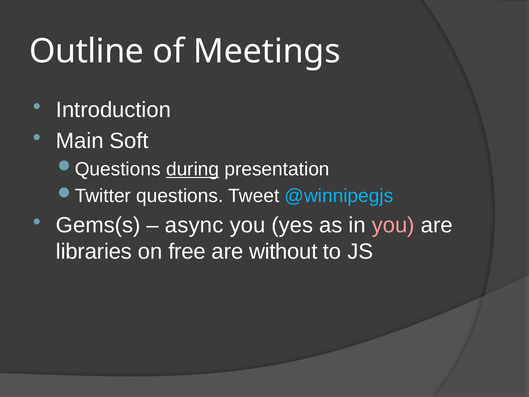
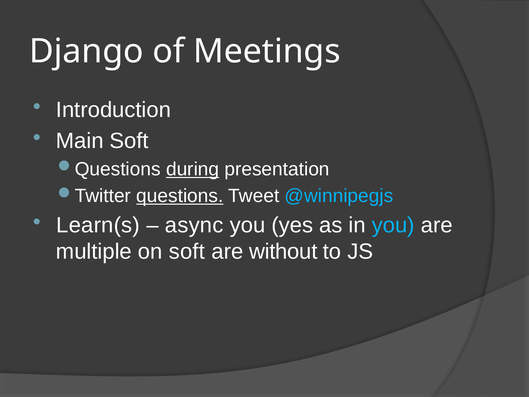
Outline: Outline -> Django (86, 51)
questions underline: none -> present (180, 196)
Gems(s: Gems(s -> Learn(s (98, 225)
you colour: pink -> light blue (393, 225)
libraries: libraries -> multiple (94, 252)
on free: free -> soft (187, 252)
